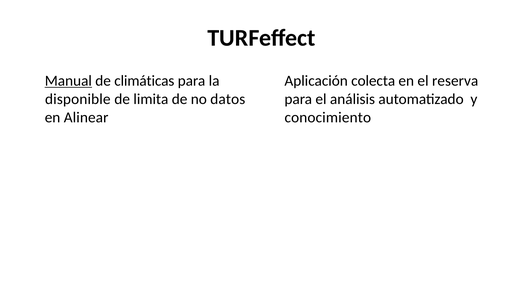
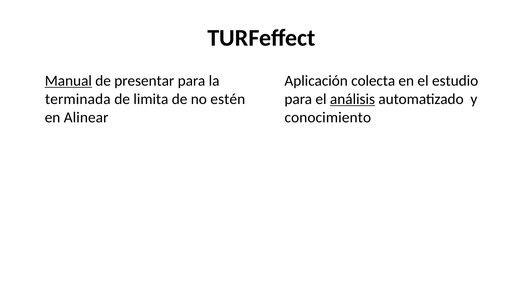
climáticas: climáticas -> presentar (144, 81)
reserva: reserva -> estudio (455, 81)
disponible: disponible -> terminada (78, 99)
datos: datos -> estén (228, 99)
análisis underline: none -> present (352, 99)
